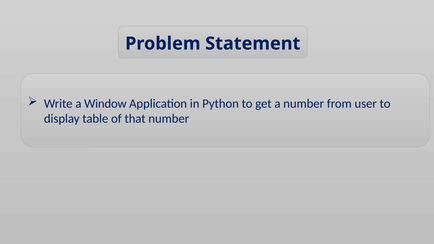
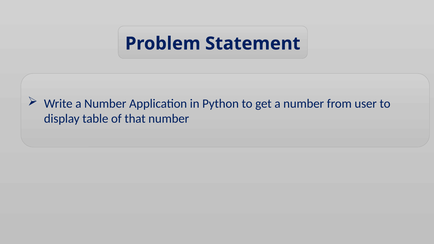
Write a Window: Window -> Number (105, 104)
